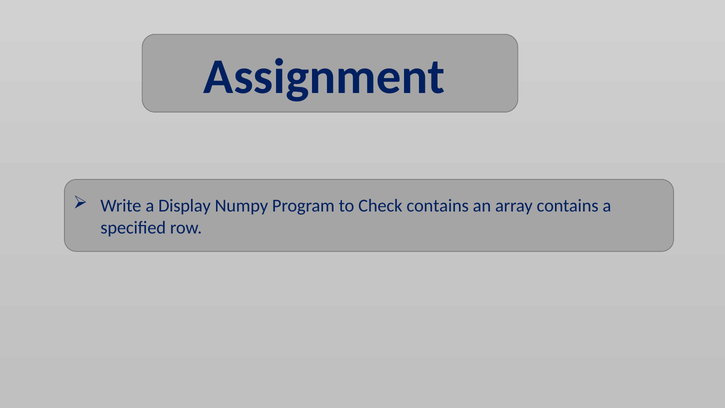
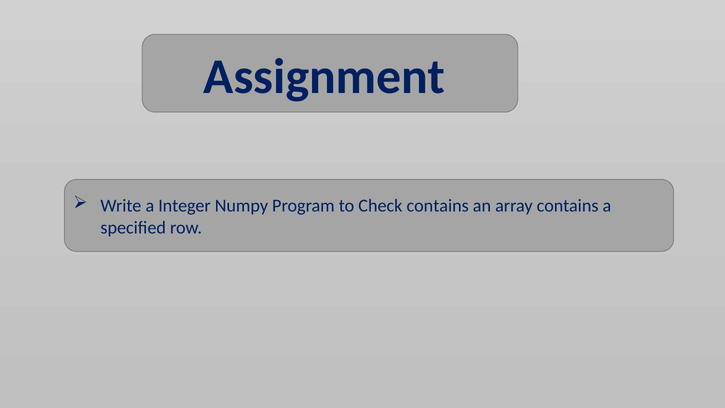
Display: Display -> Integer (185, 206)
